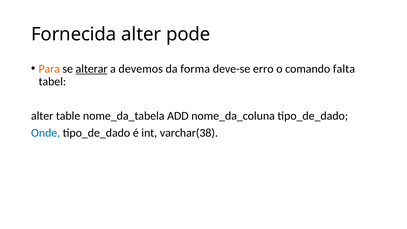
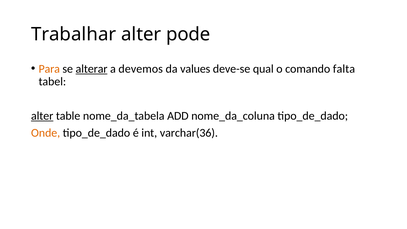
Fornecida: Fornecida -> Trabalhar (74, 34)
forma: forma -> values (195, 69)
erro: erro -> qual (263, 69)
alter underline: none -> present (42, 116)
Onde colour: blue -> orange (46, 133)
varchar(38: varchar(38 -> varchar(36 (189, 133)
